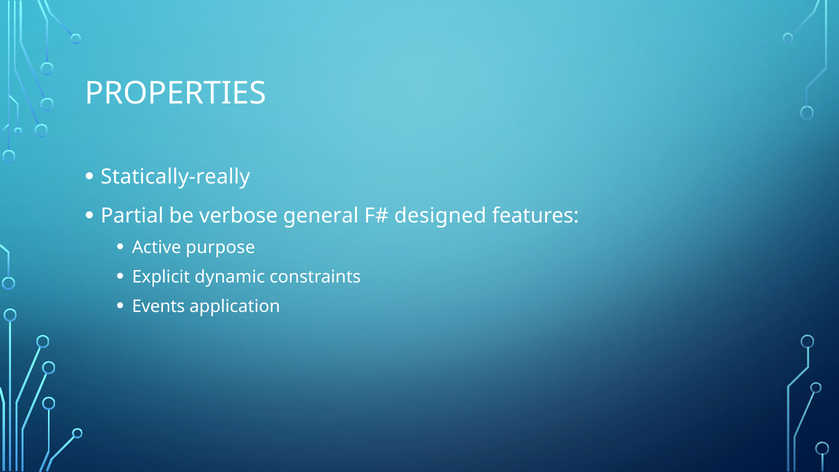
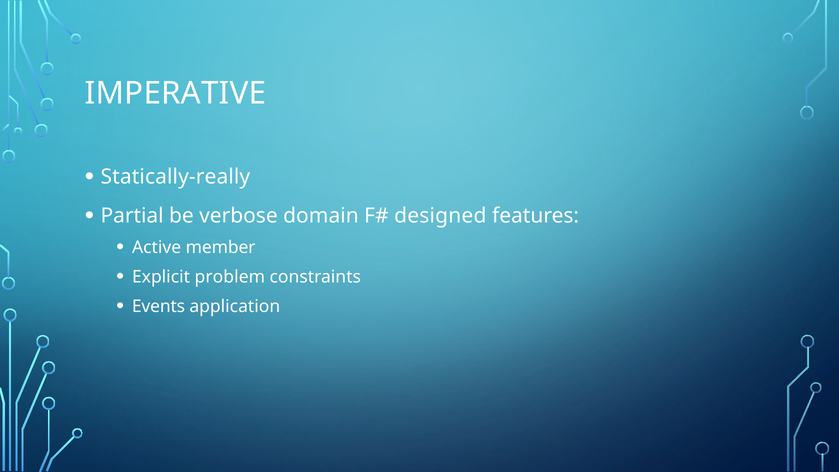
PROPERTIES: PROPERTIES -> IMPERATIVE (176, 93)
general: general -> domain (321, 216)
purpose: purpose -> member (221, 247)
dynamic: dynamic -> problem (230, 277)
